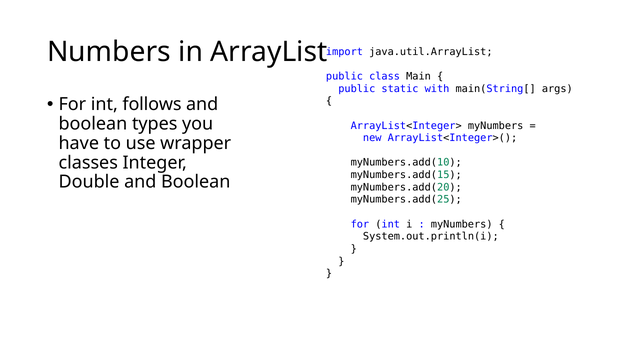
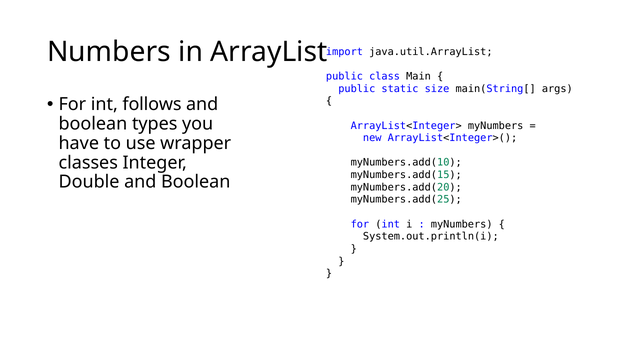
with: with -> size (437, 89)
